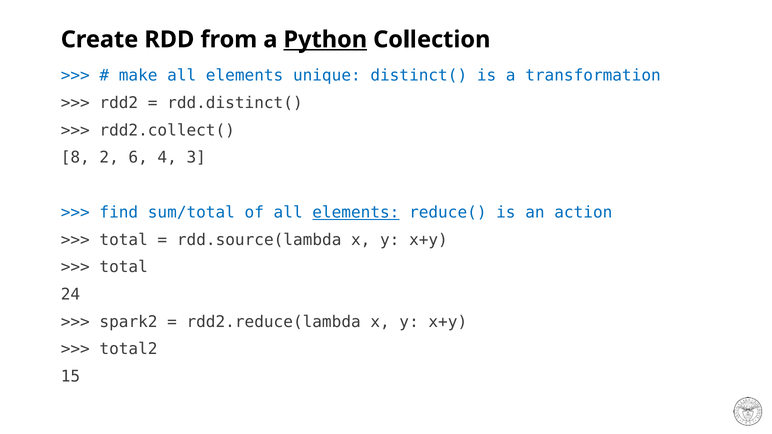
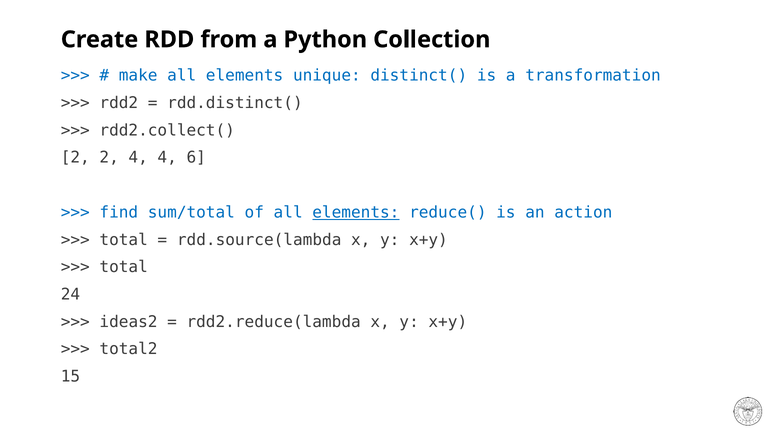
Python underline: present -> none (325, 40)
8: 8 -> 2 (75, 158)
2 6: 6 -> 4 (138, 158)
3: 3 -> 6 (196, 158)
spark2: spark2 -> ideas2 (129, 322)
